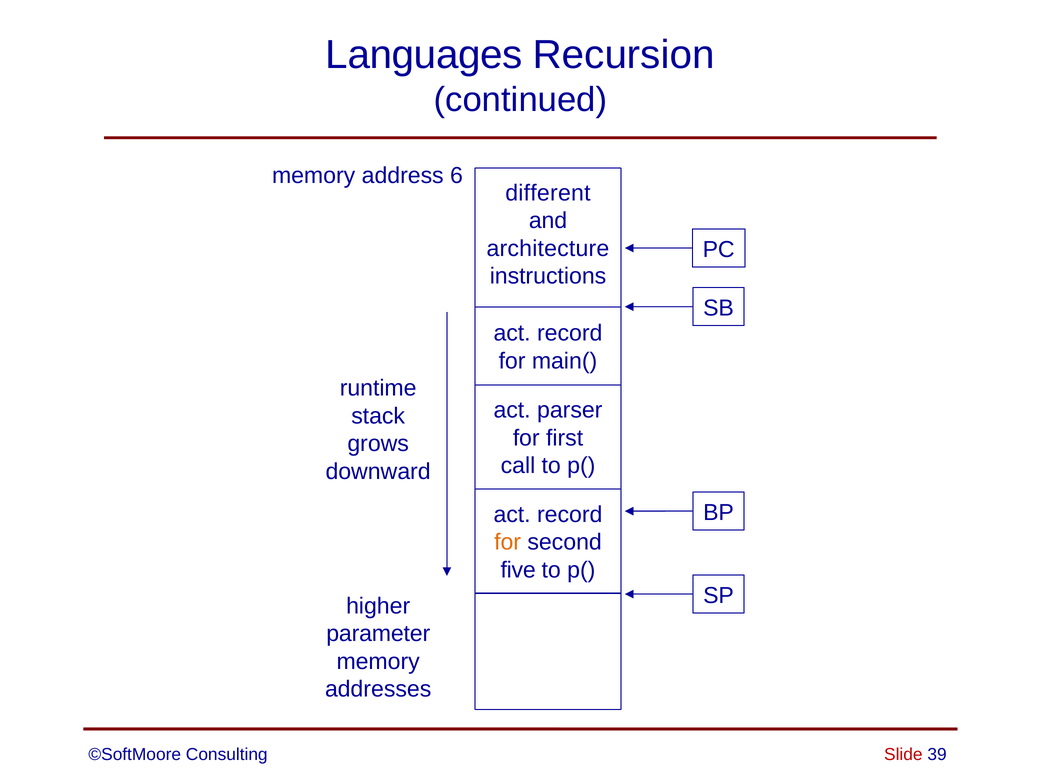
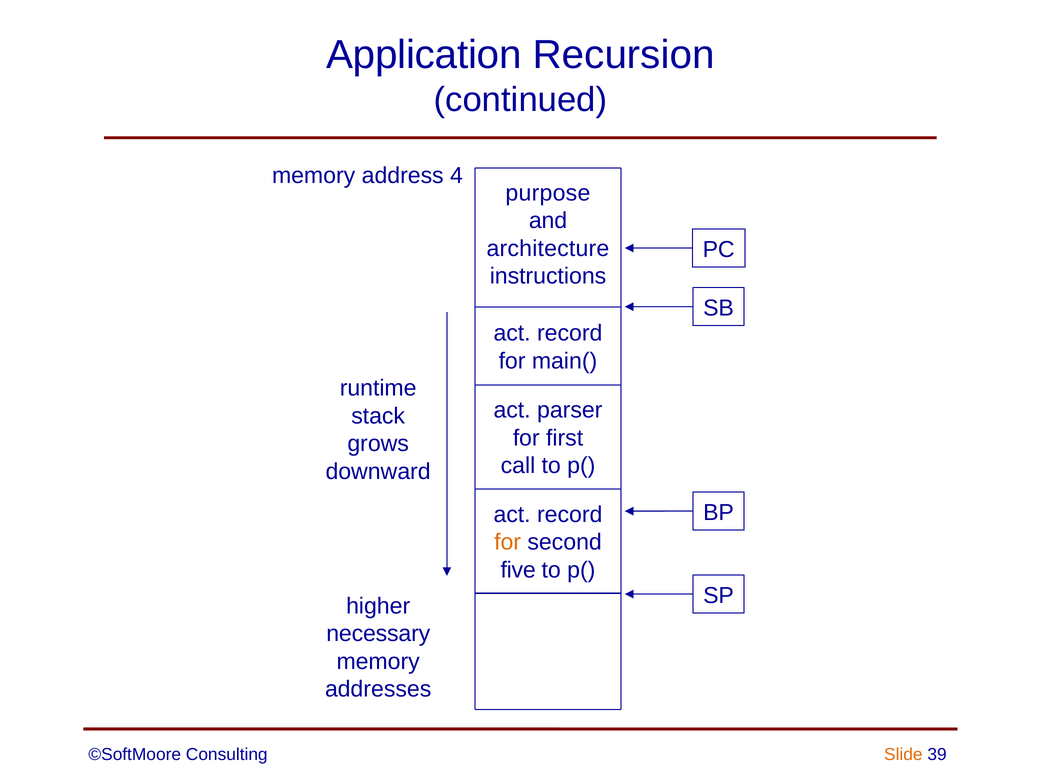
Languages: Languages -> Application (424, 55)
6: 6 -> 4 (457, 176)
different: different -> purpose (548, 193)
parameter: parameter -> necessary (378, 634)
Slide colour: red -> orange (903, 754)
